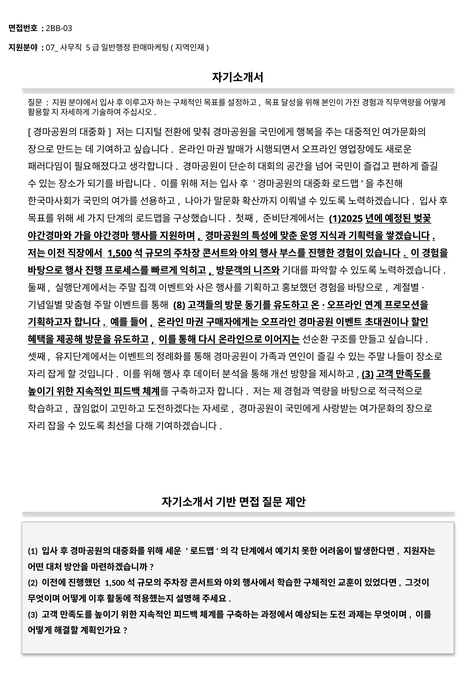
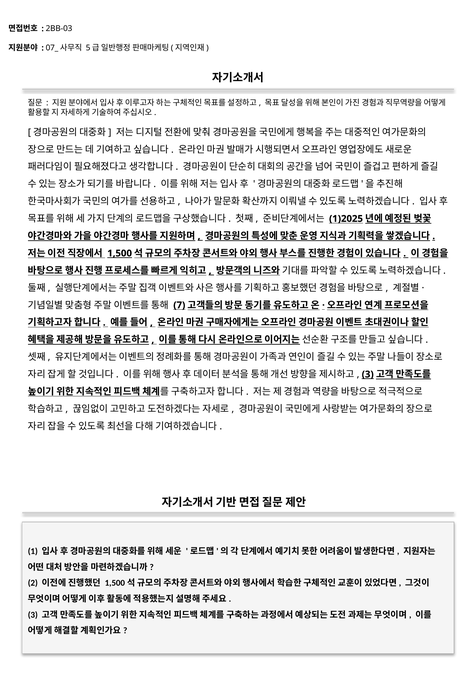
8: 8 -> 7 (179, 305)
